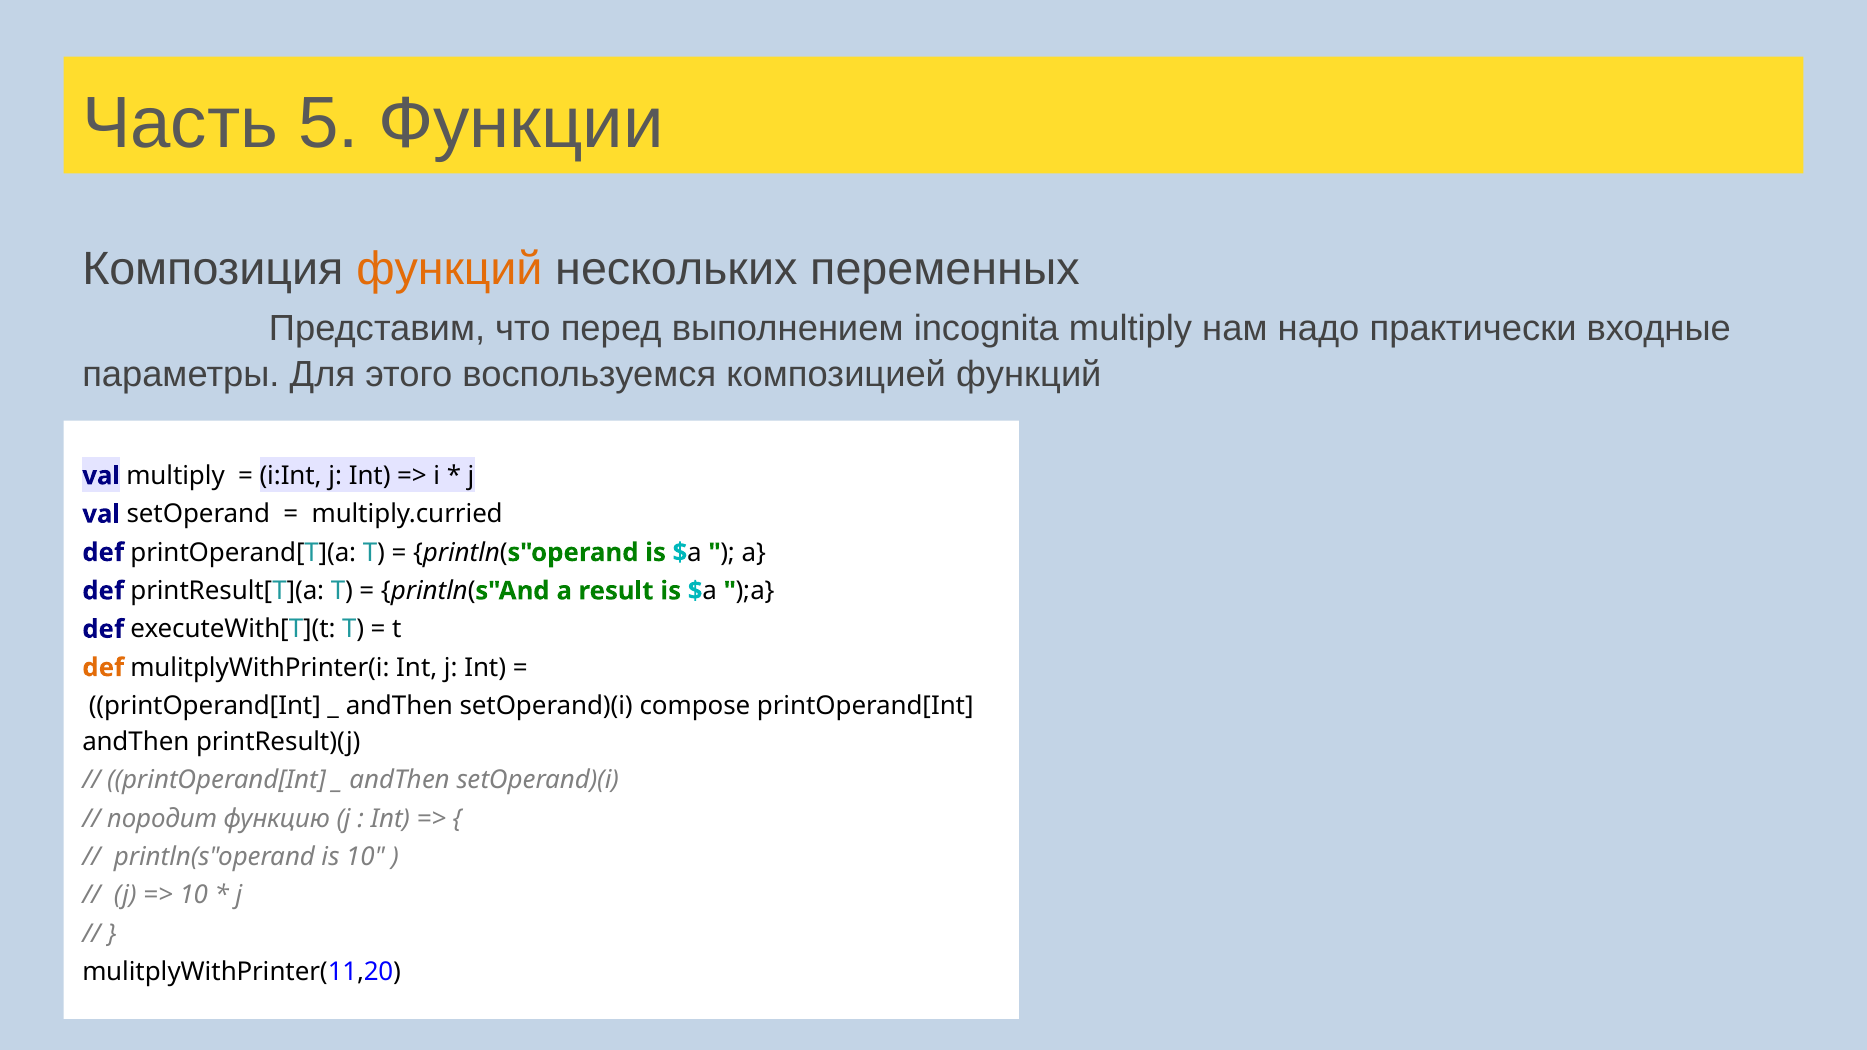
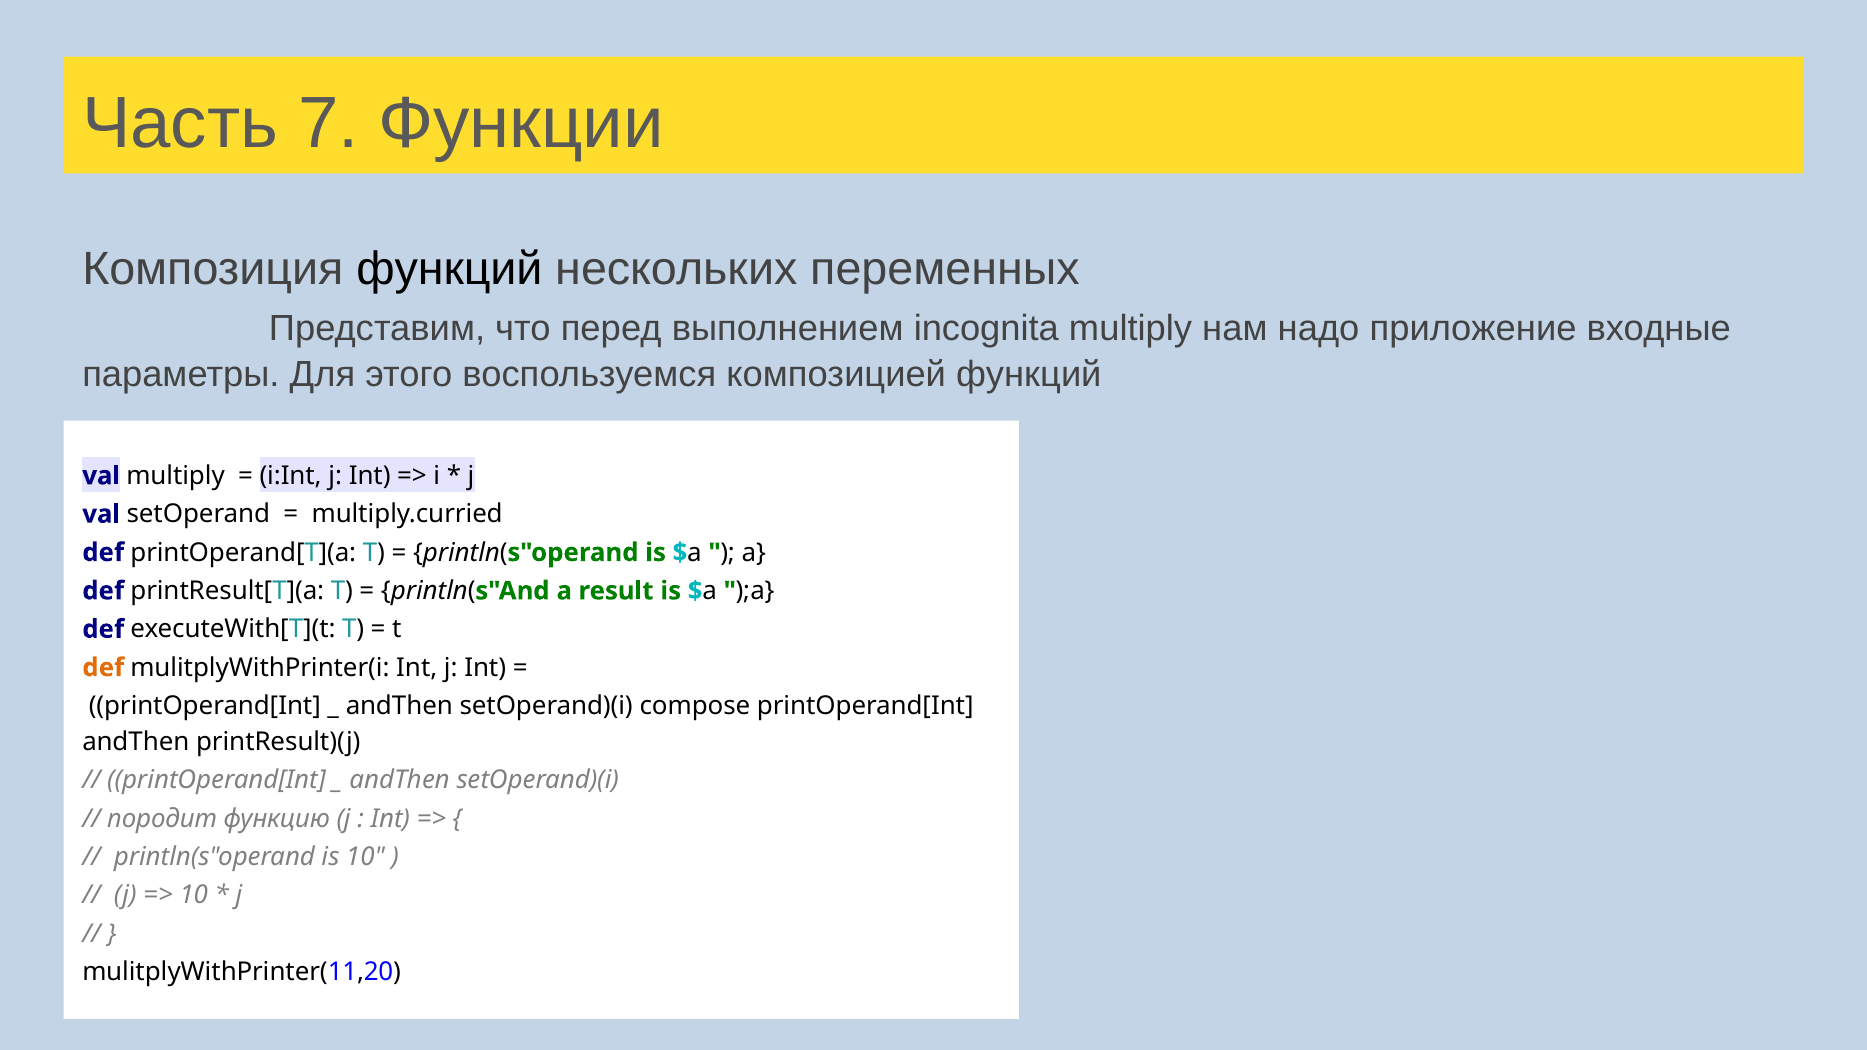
5: 5 -> 7 (328, 124)
функций colour: orange -> black (449, 269)
практически: практически -> приложение (1473, 328)
